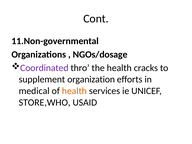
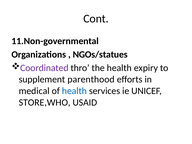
NGOs/dosage: NGOs/dosage -> NGOs/statues (100, 54)
cracks: cracks -> expiry (146, 68)
organization: organization -> parenthood (91, 79)
health colour: orange -> blue (74, 91)
